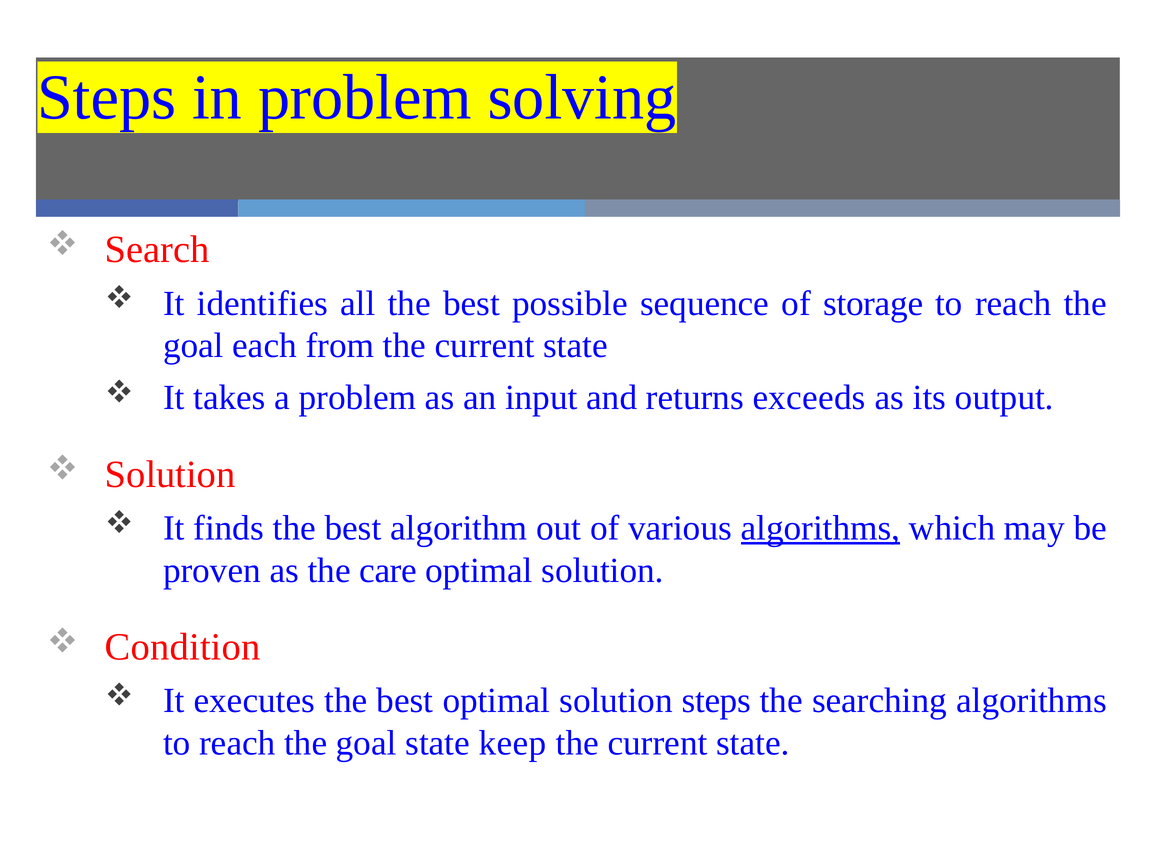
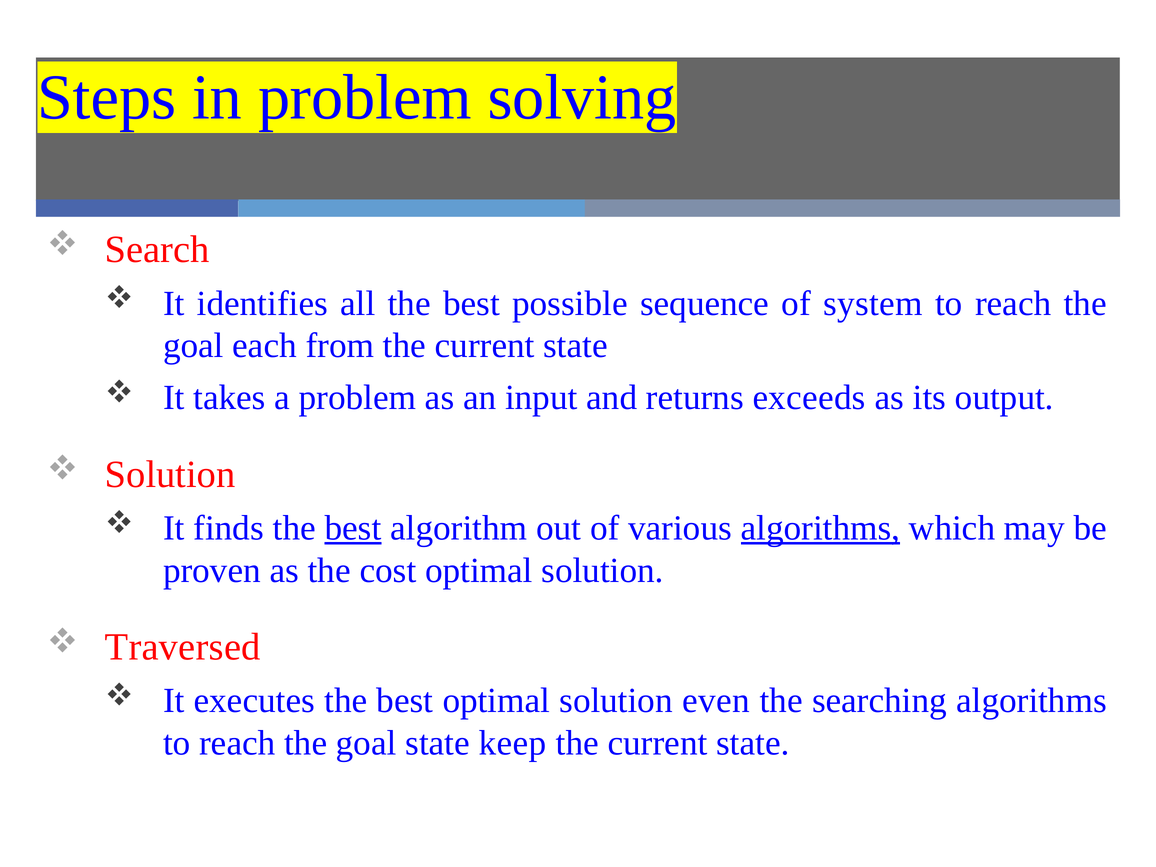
storage: storage -> system (873, 303)
best underline: none -> present (353, 528)
care: care -> cost (388, 570)
Condition: Condition -> Traversed (183, 647)
solution steps: steps -> even (716, 701)
